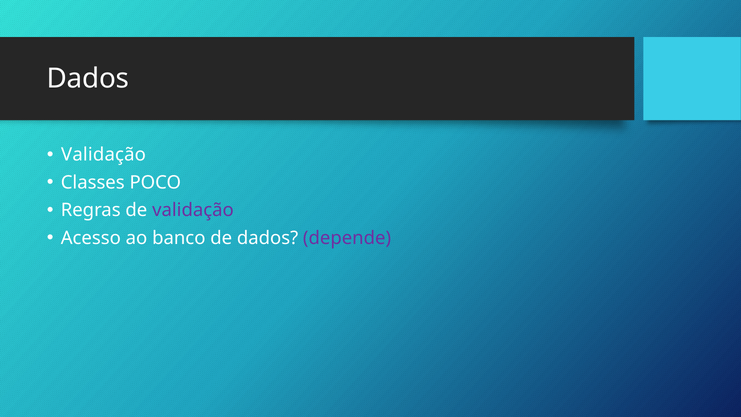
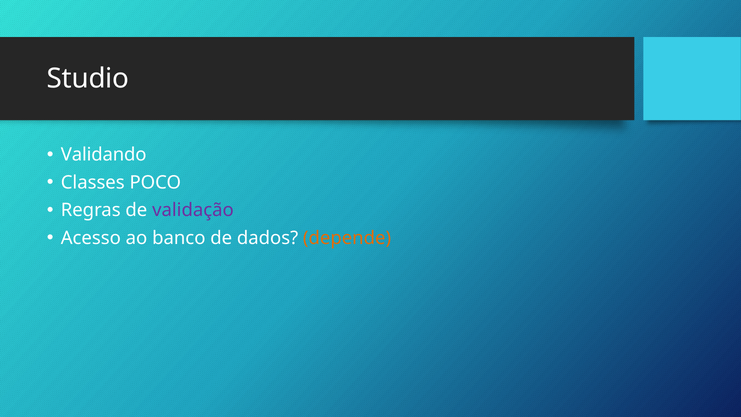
Dados: Dados -> Studio (88, 78)
Validação: Validação -> Validando (104, 155)
depende colour: purple -> orange (347, 238)
